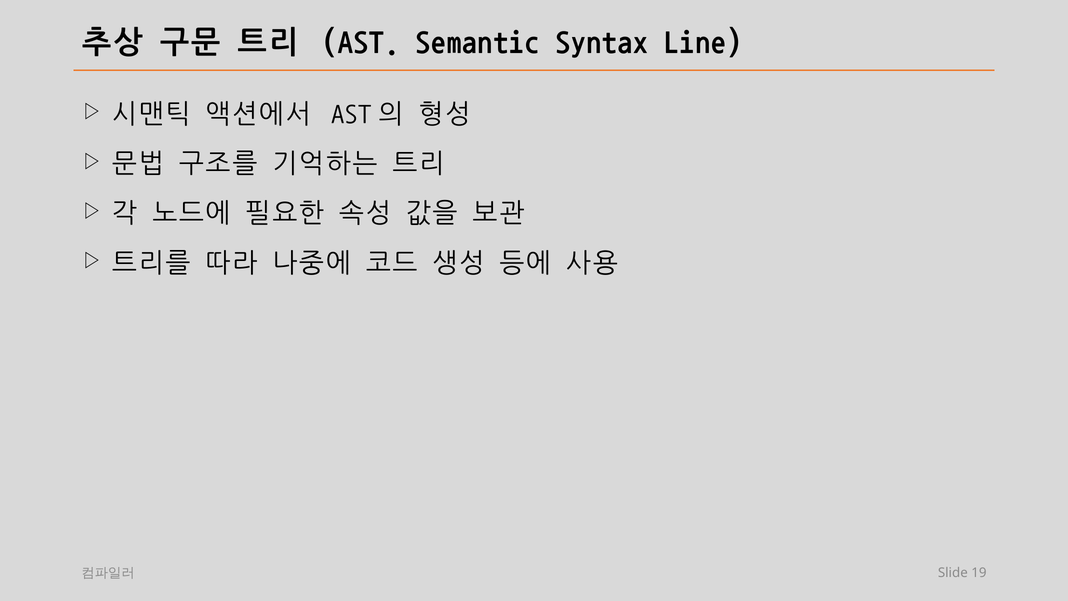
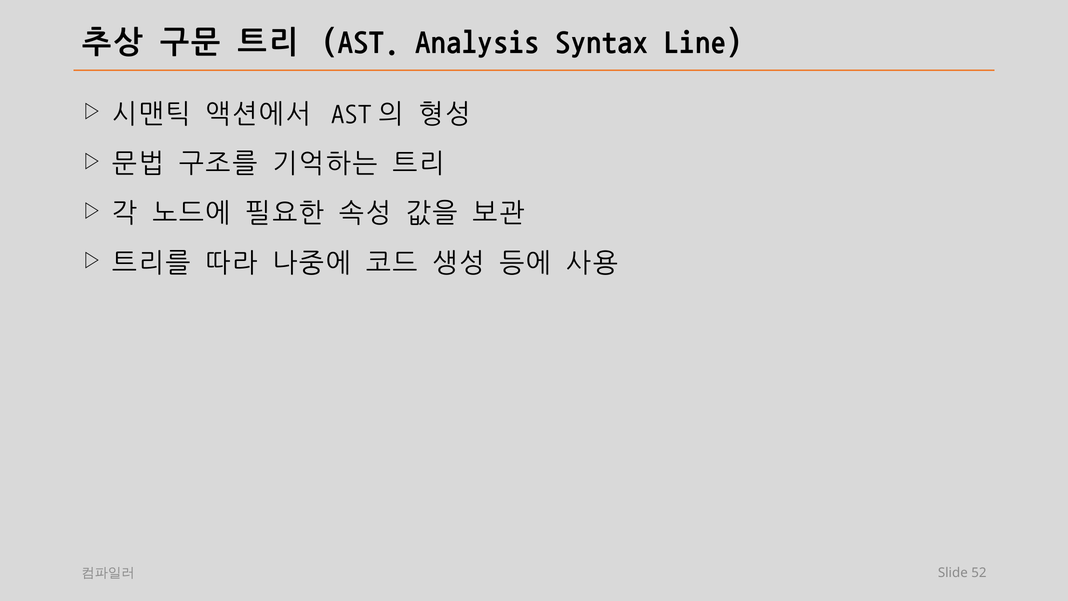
Semantic: Semantic -> Analysis (478, 42)
19: 19 -> 52 (979, 573)
